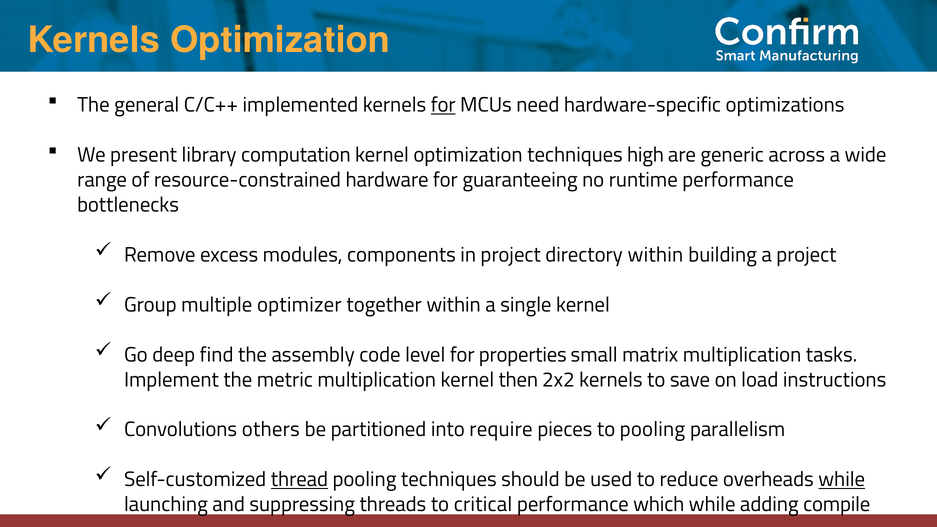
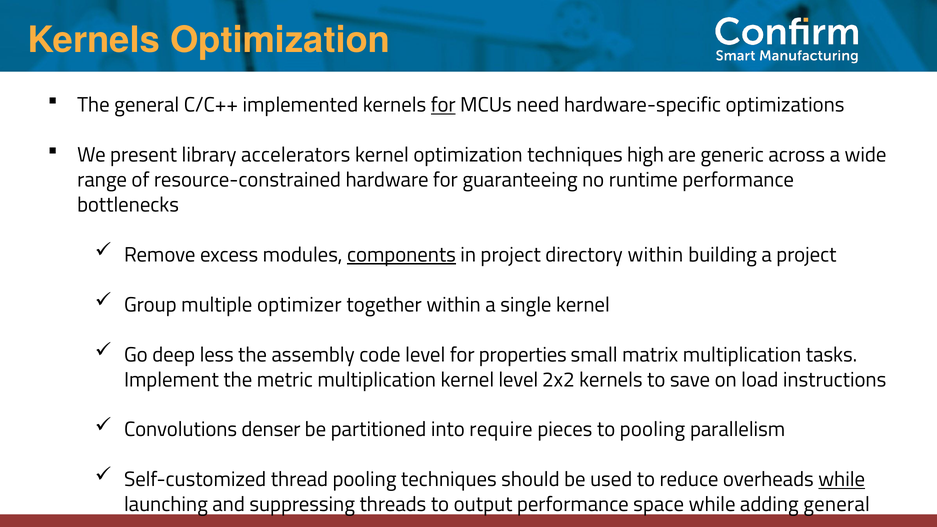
computation: computation -> accelerators (296, 155)
components underline: none -> present (401, 255)
find: find -> less (217, 355)
kernel then: then -> level (518, 380)
others: others -> denser (271, 430)
thread underline: present -> none (299, 480)
critical: critical -> output (483, 505)
which: which -> space (659, 505)
adding compile: compile -> general (837, 505)
